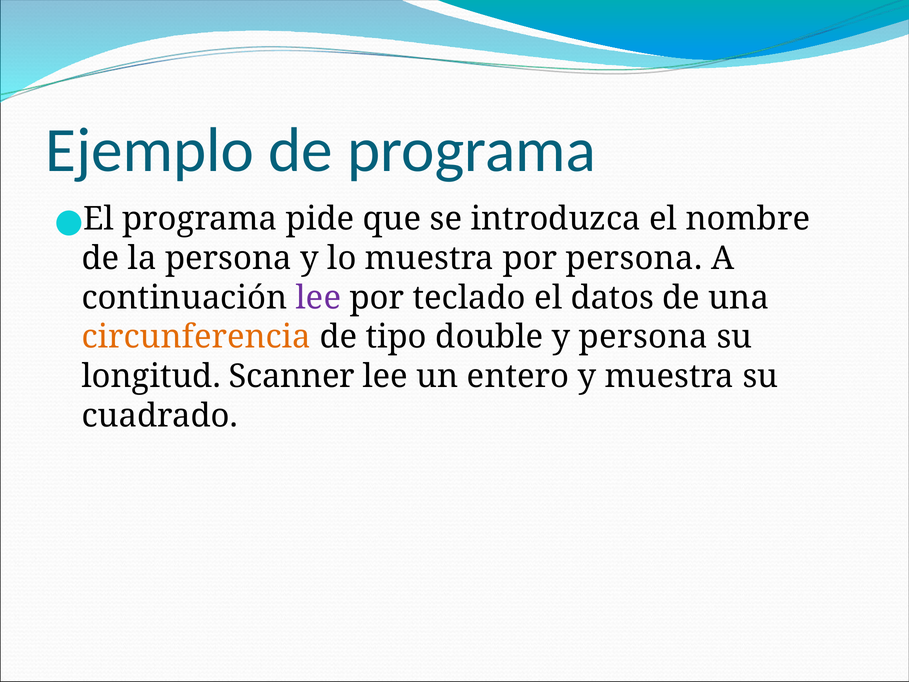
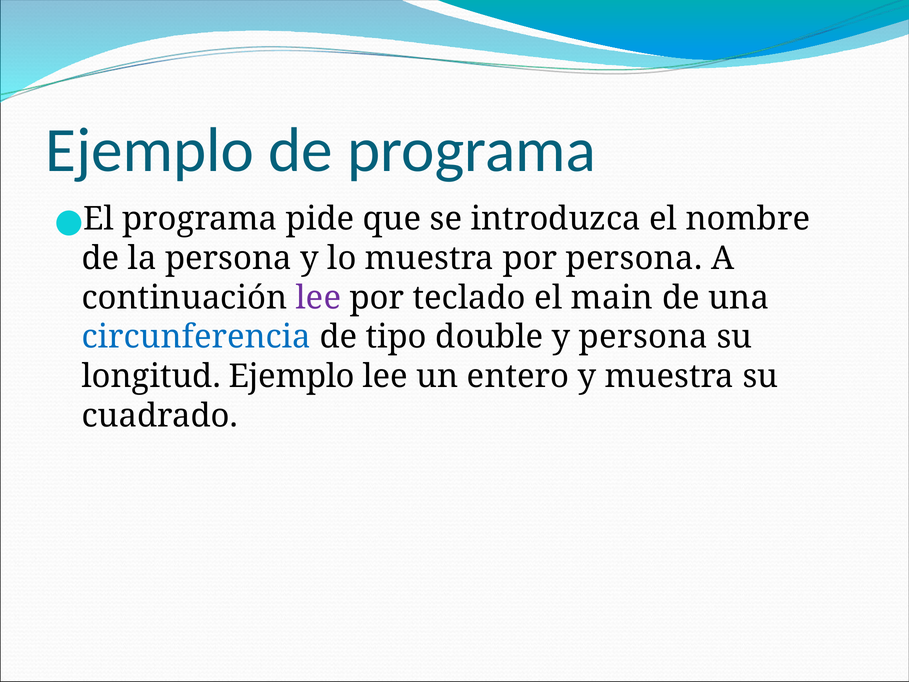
datos: datos -> main (612, 298)
circunferencia colour: orange -> blue (196, 337)
longitud Scanner: Scanner -> Ejemplo (292, 376)
